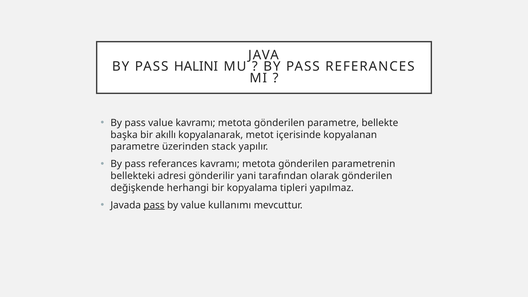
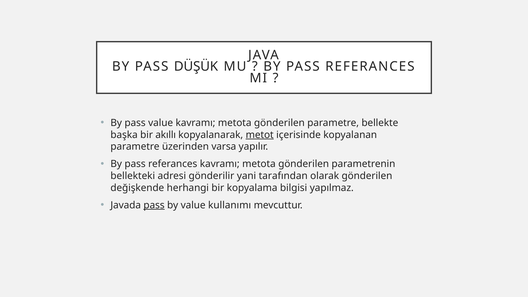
HALINI: HALINI -> DÜŞÜK (196, 67)
metot underline: none -> present (260, 135)
stack: stack -> varsa (224, 147)
tipleri: tipleri -> bilgisi (294, 188)
